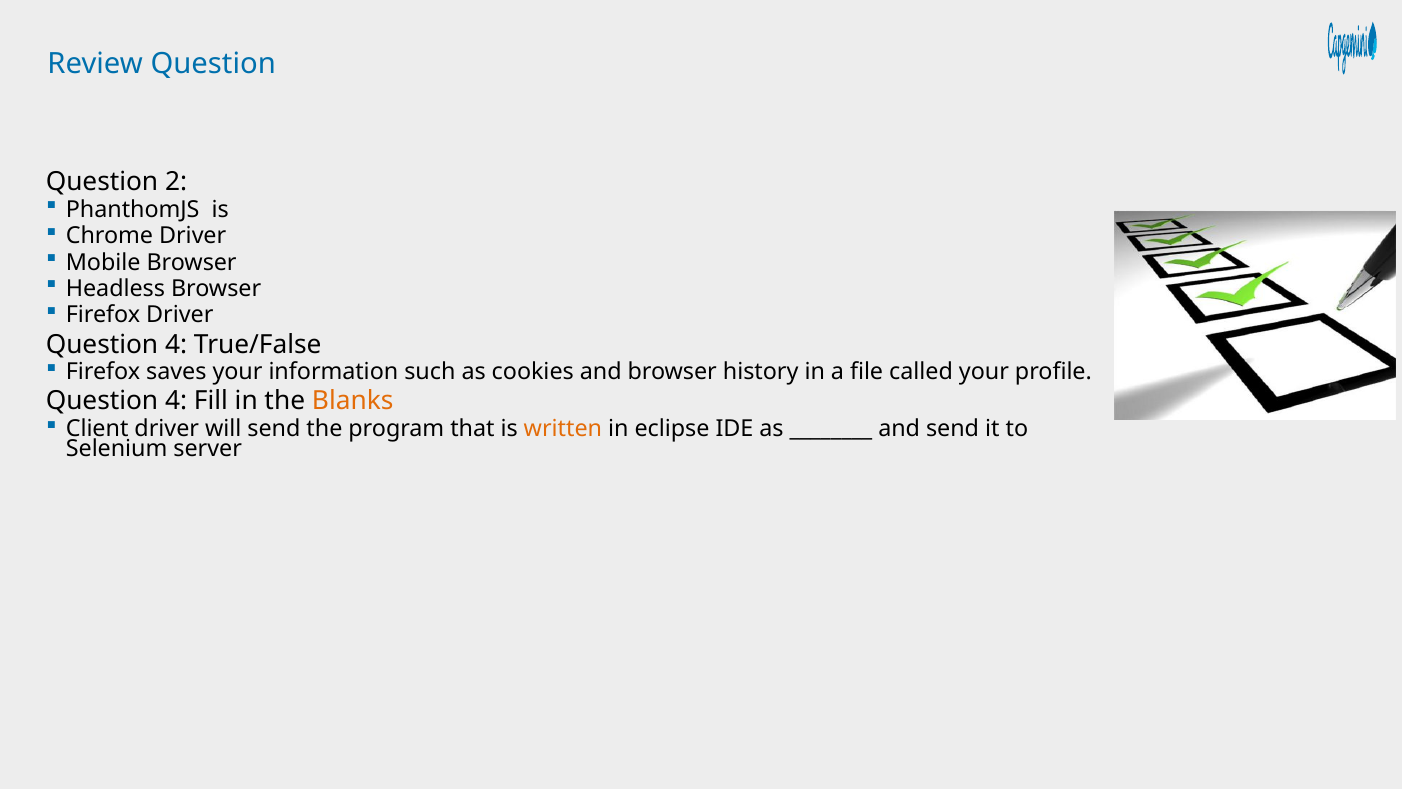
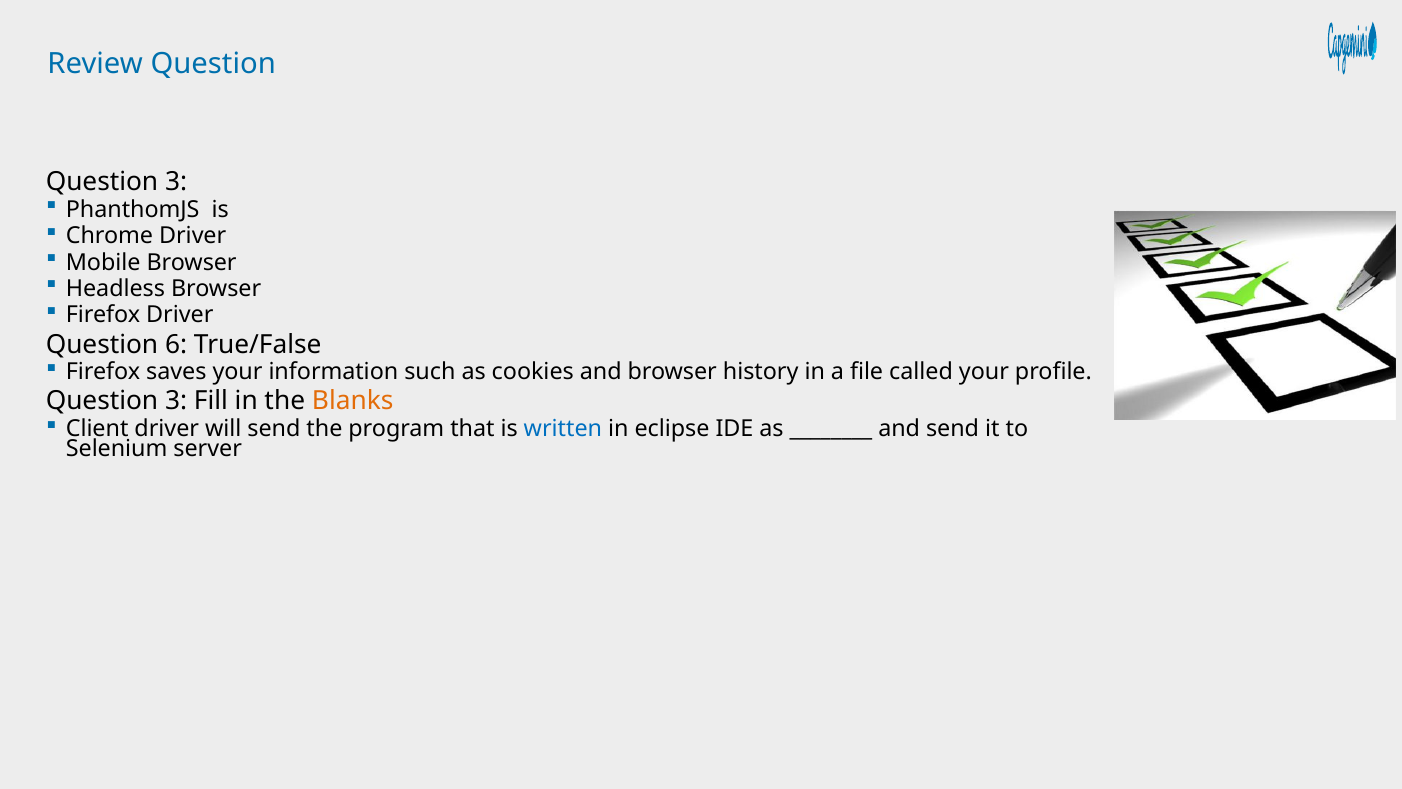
2: 2 -> 3 (176, 182)
4: 4 -> 6 (176, 344)
4: 4 -> 3 (176, 401)
written colour: orange -> blue (563, 429)
